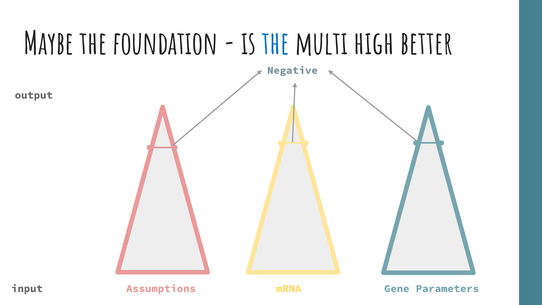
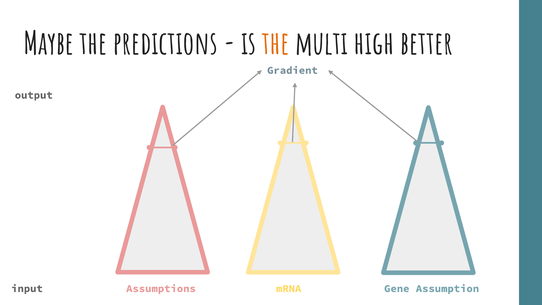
foundation: foundation -> predictions (165, 44)
the colour: blue -> orange (276, 44)
Negative: Negative -> Gradient (292, 70)
Parameters: Parameters -> Assumption (447, 288)
